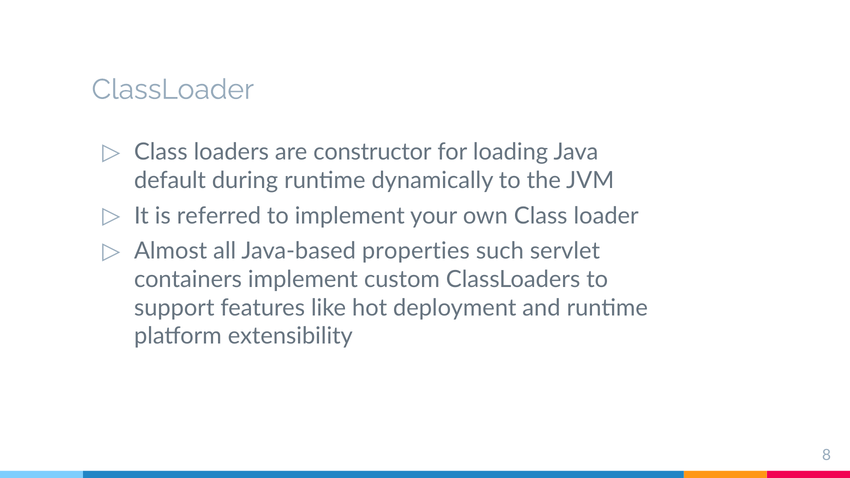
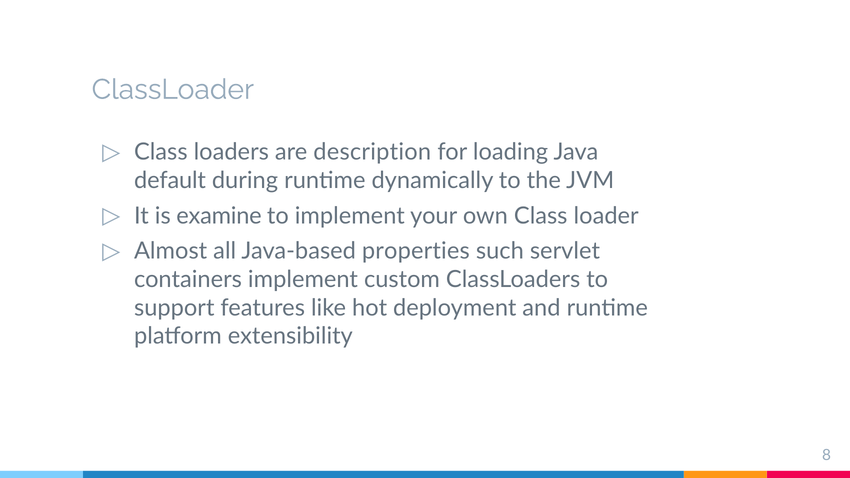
constructor: constructor -> description (372, 152)
referred: referred -> examine (219, 216)
